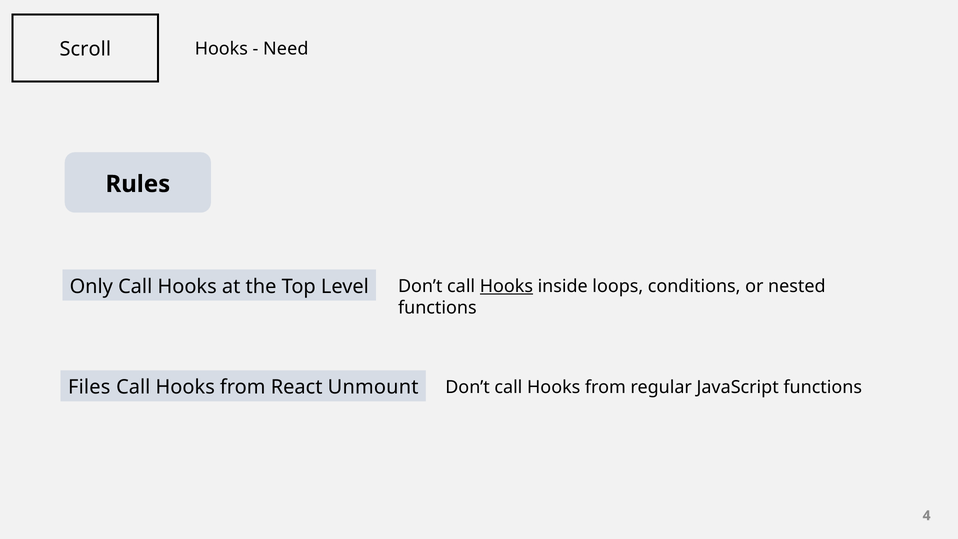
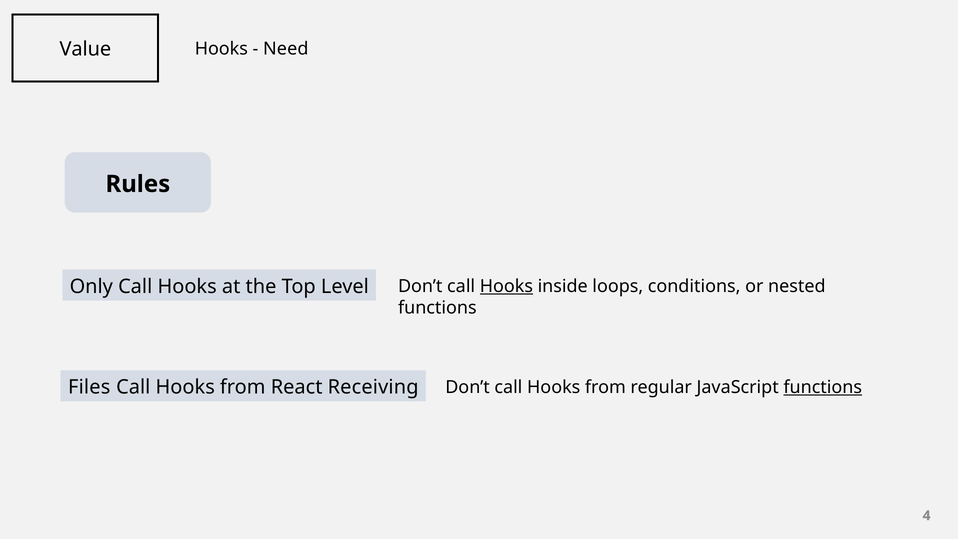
Scroll: Scroll -> Value (85, 49)
Unmount: Unmount -> Receiving (373, 387)
functions underline: none -> present (823, 387)
